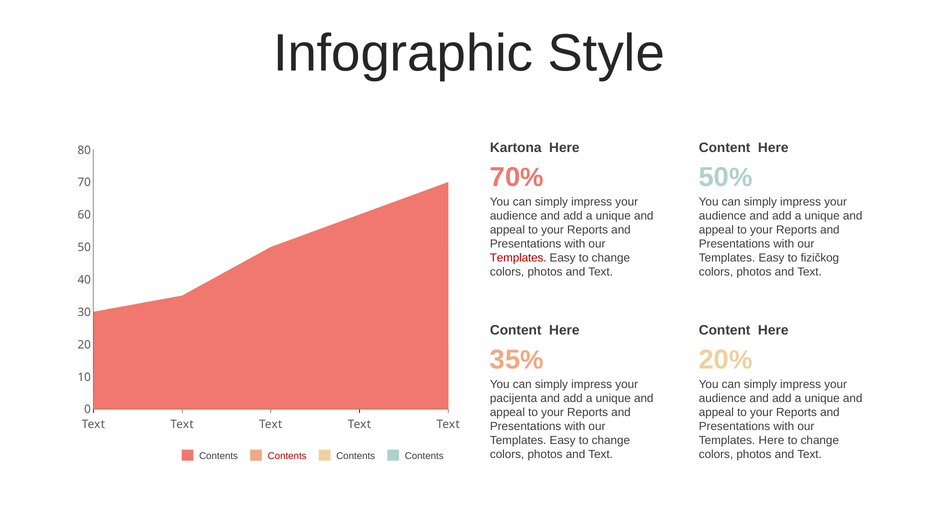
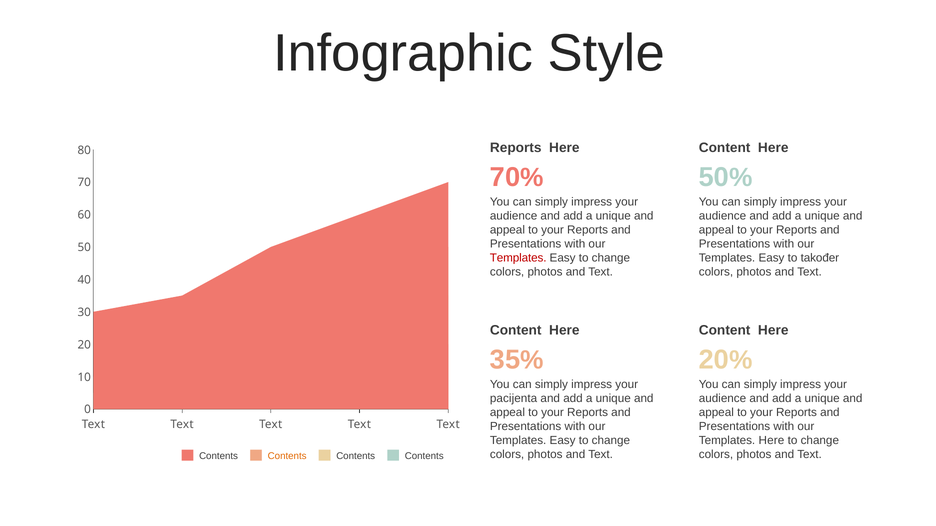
Kartona: Kartona -> Reports (516, 148)
fizičkog: fizičkog -> također (820, 258)
Contents colour: red -> orange (287, 456)
